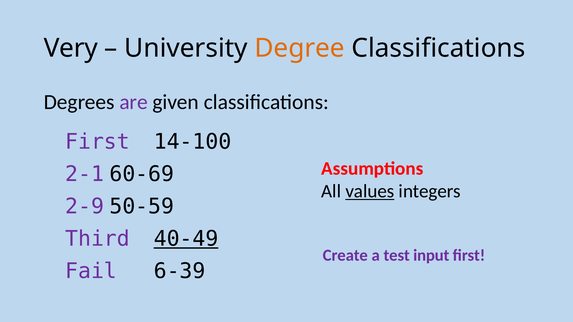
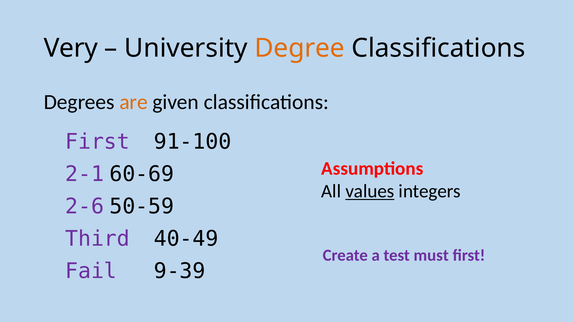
are colour: purple -> orange (134, 102)
14-100: 14-100 -> 91-100 (193, 142)
2-9: 2-9 -> 2-6 (85, 207)
40-49 underline: present -> none (186, 239)
input: input -> must (431, 256)
6-39: 6-39 -> 9-39 (180, 271)
